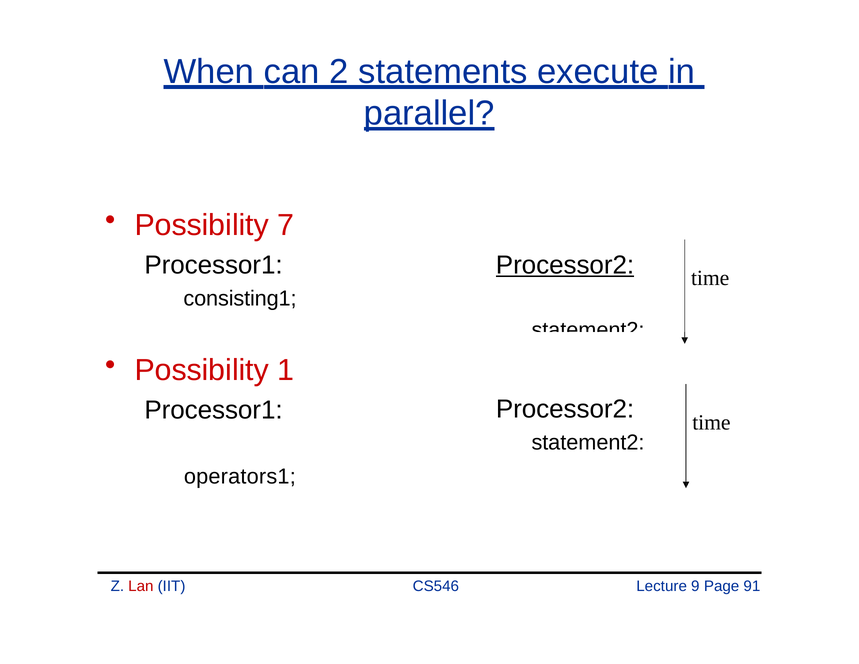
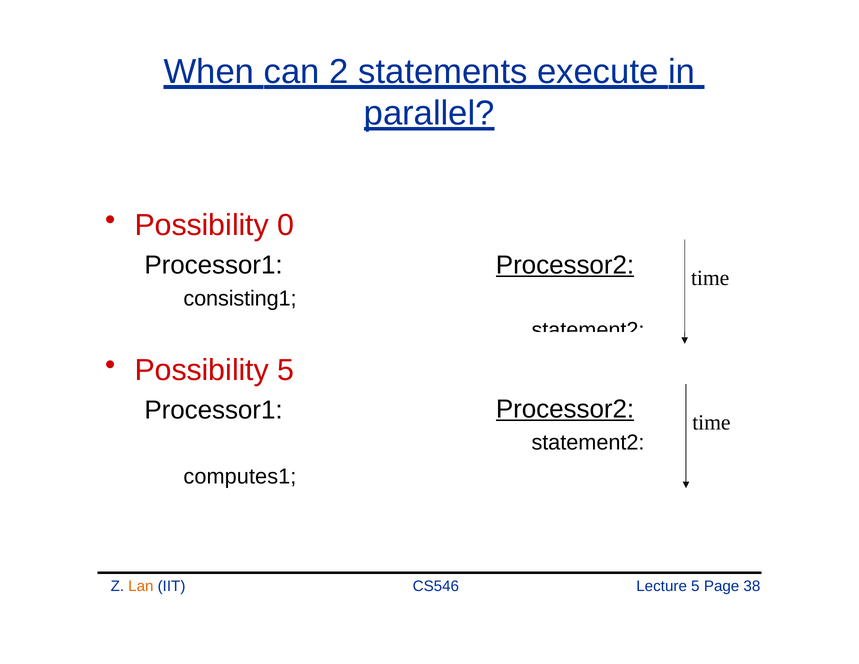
7: 7 -> 0 (286, 225)
Possibility 1: 1 -> 5 (286, 370)
Processor2 underline: none -> present (565, 409)
operators1: operators1 -> computes1 (240, 476)
Lan colour: red -> orange (141, 586)
Lecture 9: 9 -> 5 (695, 586)
91: 91 -> 38 (752, 586)
